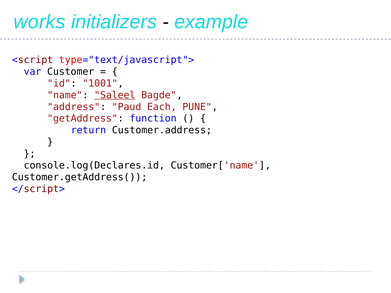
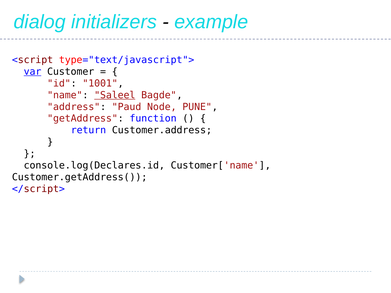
works: works -> dialog (40, 22)
var underline: none -> present (33, 72)
Each: Each -> Node (162, 107)
